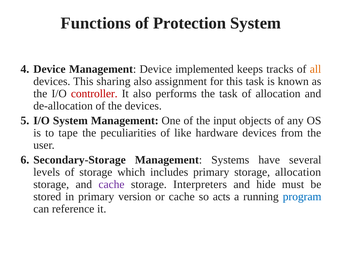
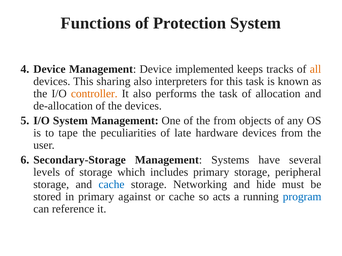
assignment: assignment -> interpreters (181, 82)
controller colour: red -> orange (94, 94)
the input: input -> from (225, 121)
like: like -> late (183, 133)
storage allocation: allocation -> peripheral (298, 172)
cache colour: purple -> blue (112, 185)
Interpreters: Interpreters -> Networking (200, 185)
version: version -> against (135, 197)
